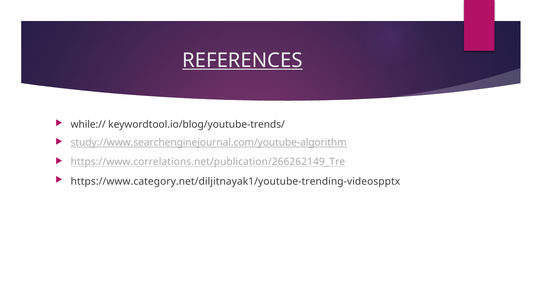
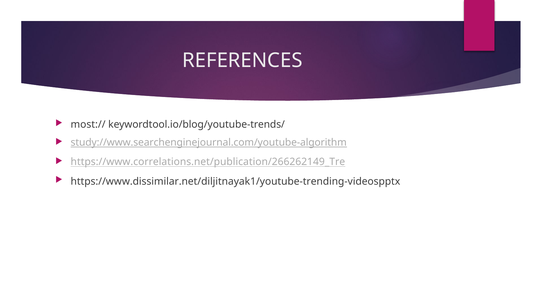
REFERENCES underline: present -> none (242, 60)
while://: while:// -> most:// (88, 125)
https://www.category.net/diljitnayak1/youtube-trending-videospptx: https://www.category.net/diljitnayak1/youtube-trending-videospptx -> https://www.dissimilar.net/diljitnayak1/youtube-trending-videospptx (235, 181)
